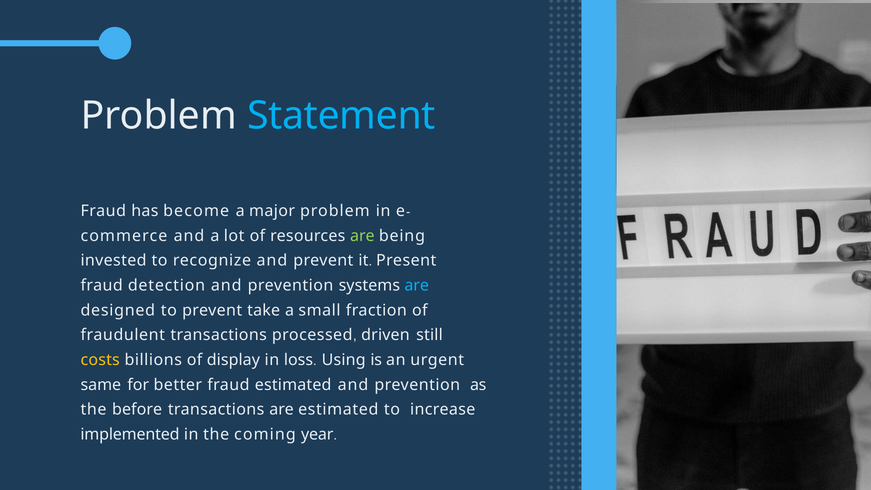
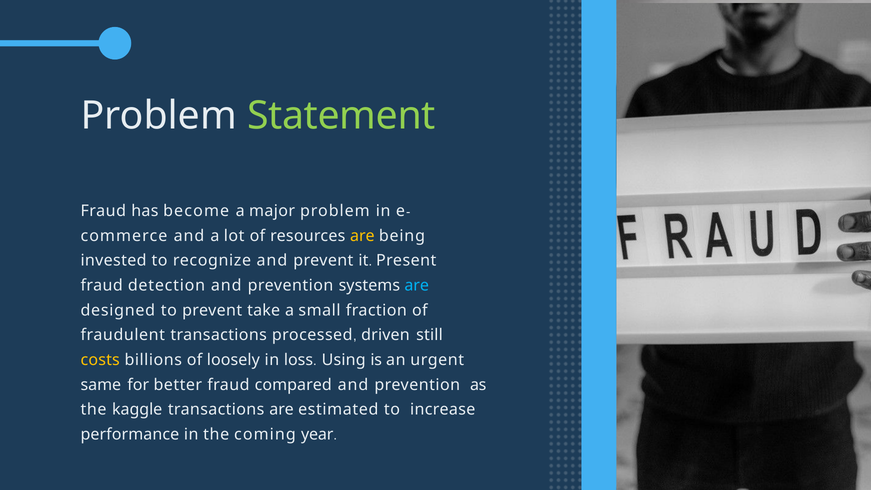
Statement colour: light blue -> light green (341, 116)
are colour: light green -> yellow (362, 236)
display: display -> loosely (233, 360)
fraud estimated: estimated -> compared (293, 385)
before: before -> kaggle (137, 409)
implemented: implemented -> performance (130, 434)
